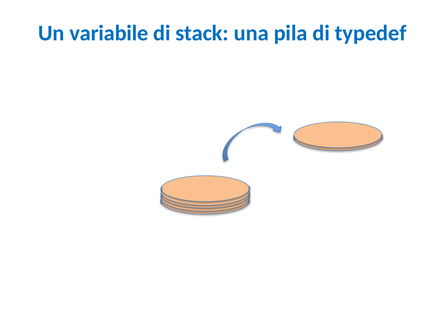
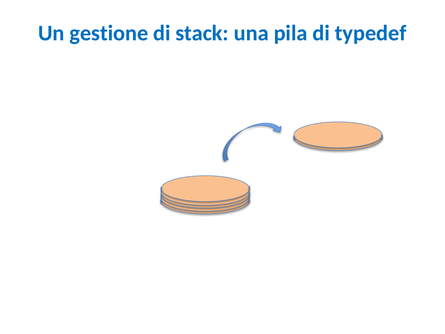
variabile: variabile -> gestione (109, 33)
